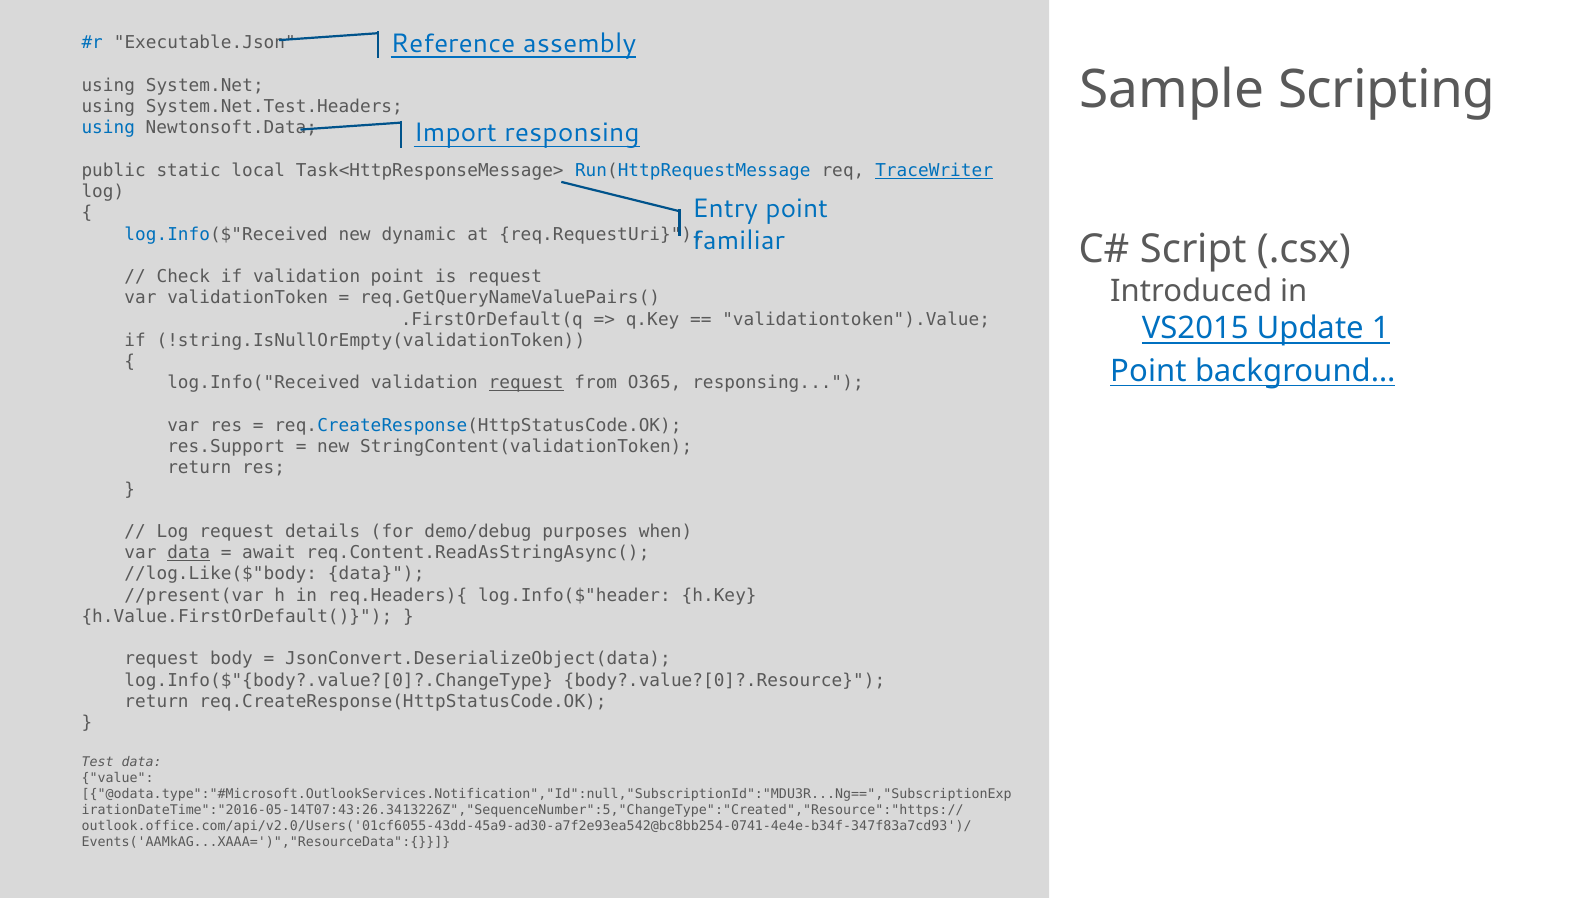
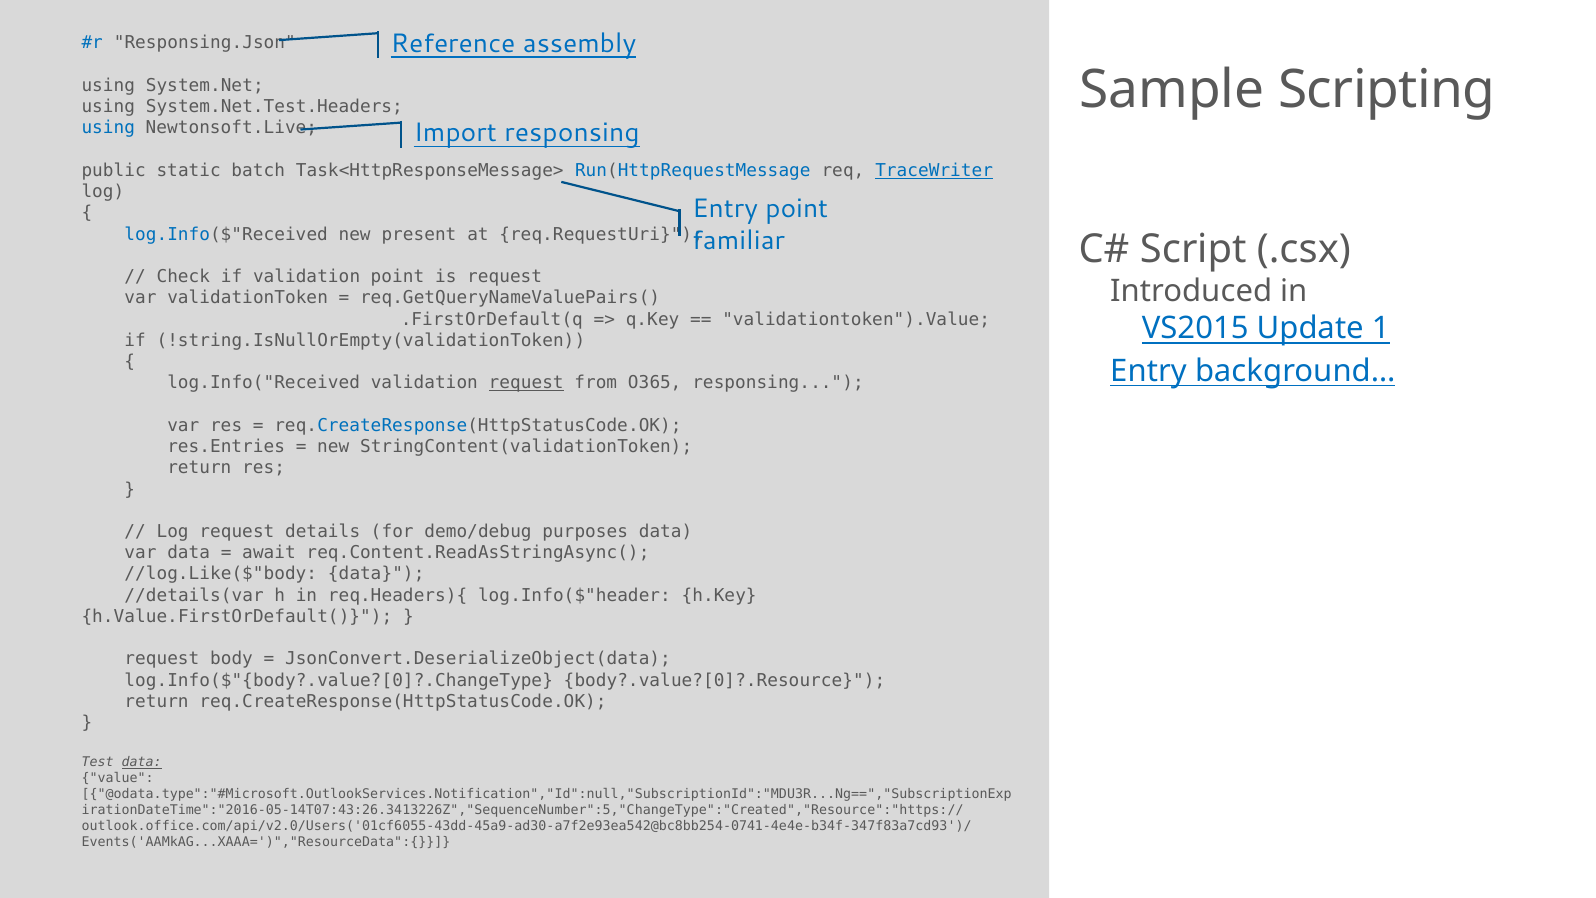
Executable.Json: Executable.Json -> Responsing.Json (205, 43)
Newtonsoft.Data: Newtonsoft.Data -> Newtonsoft.Live (231, 128)
local: local -> batch (258, 170)
dynamic: dynamic -> present (419, 234)
Point: Point -> Entry (1148, 371)
res.Support: res.Support -> res.Entries (226, 447)
purposes when: when -> data (666, 532)
data underline: present -> none (189, 553)
//present(var: //present(var -> //details(var (194, 595)
data underline: none -> present (142, 762)
